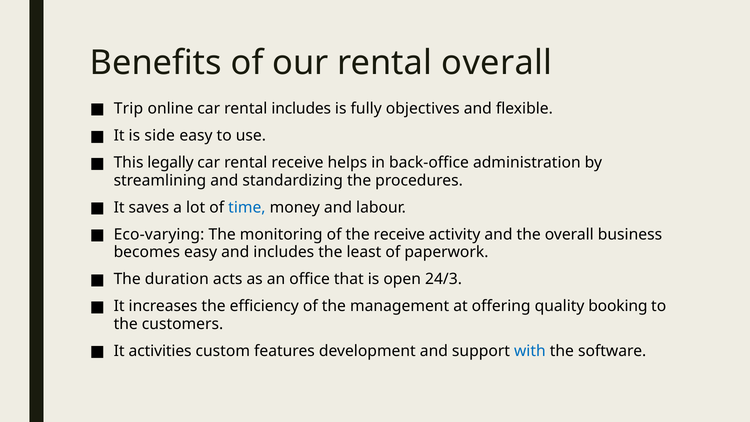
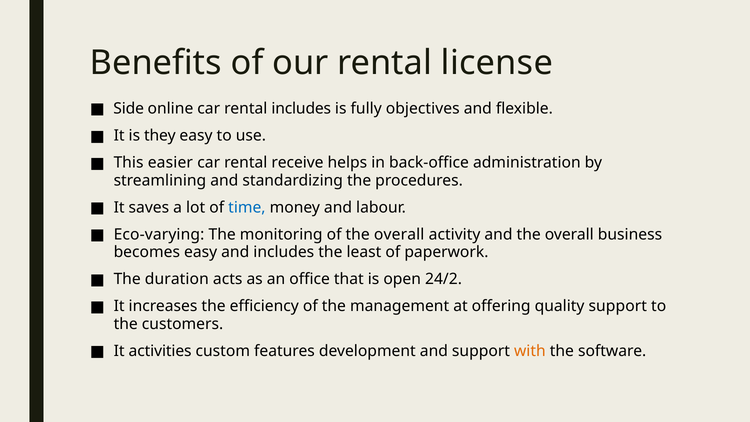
rental overall: overall -> license (497, 63)
Trip: Trip -> Side (129, 109)
side: side -> they (160, 136)
legally: legally -> easier (170, 163)
of the receive: receive -> overall (399, 234)
24/3: 24/3 -> 24/2 (444, 279)
quality booking: booking -> support (618, 306)
with colour: blue -> orange (530, 351)
